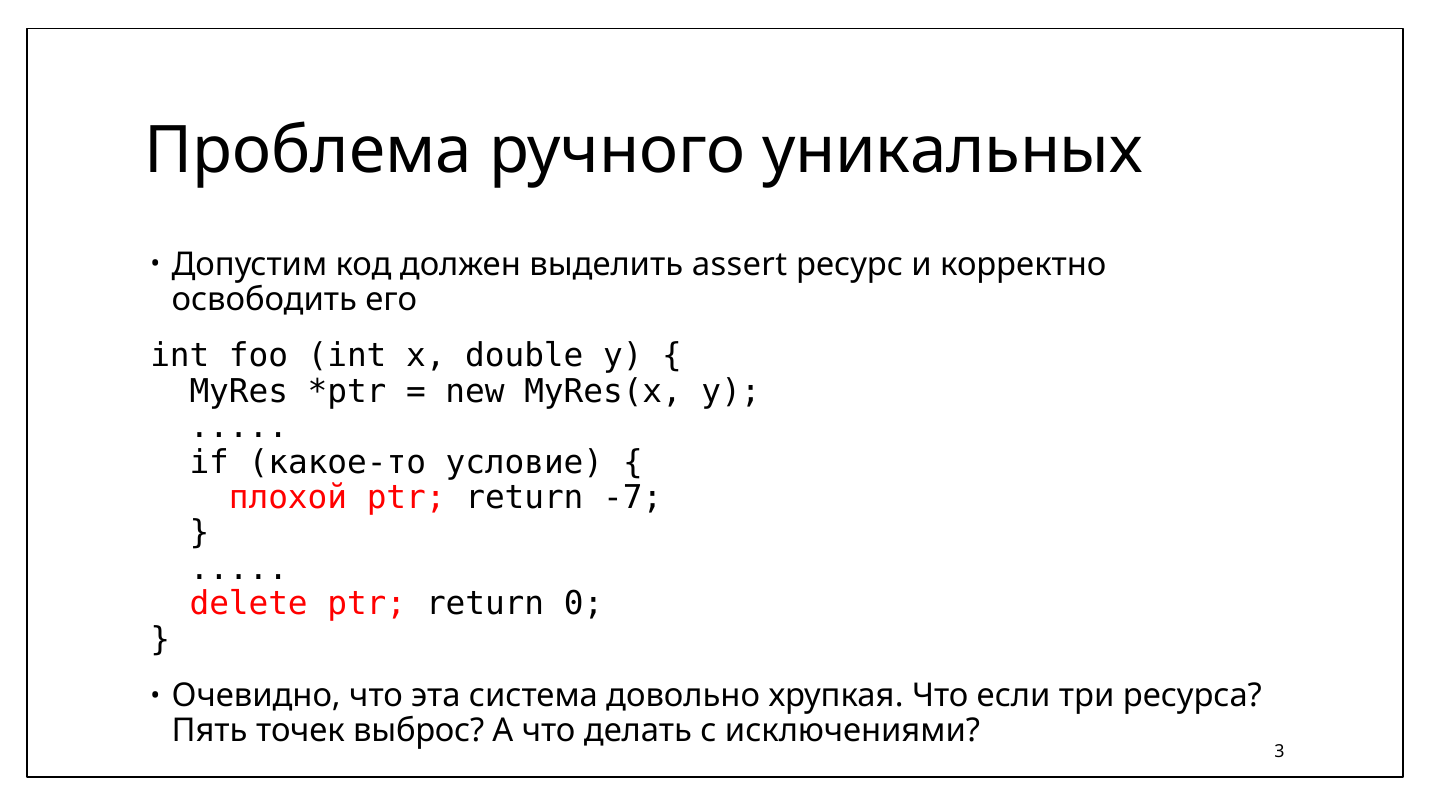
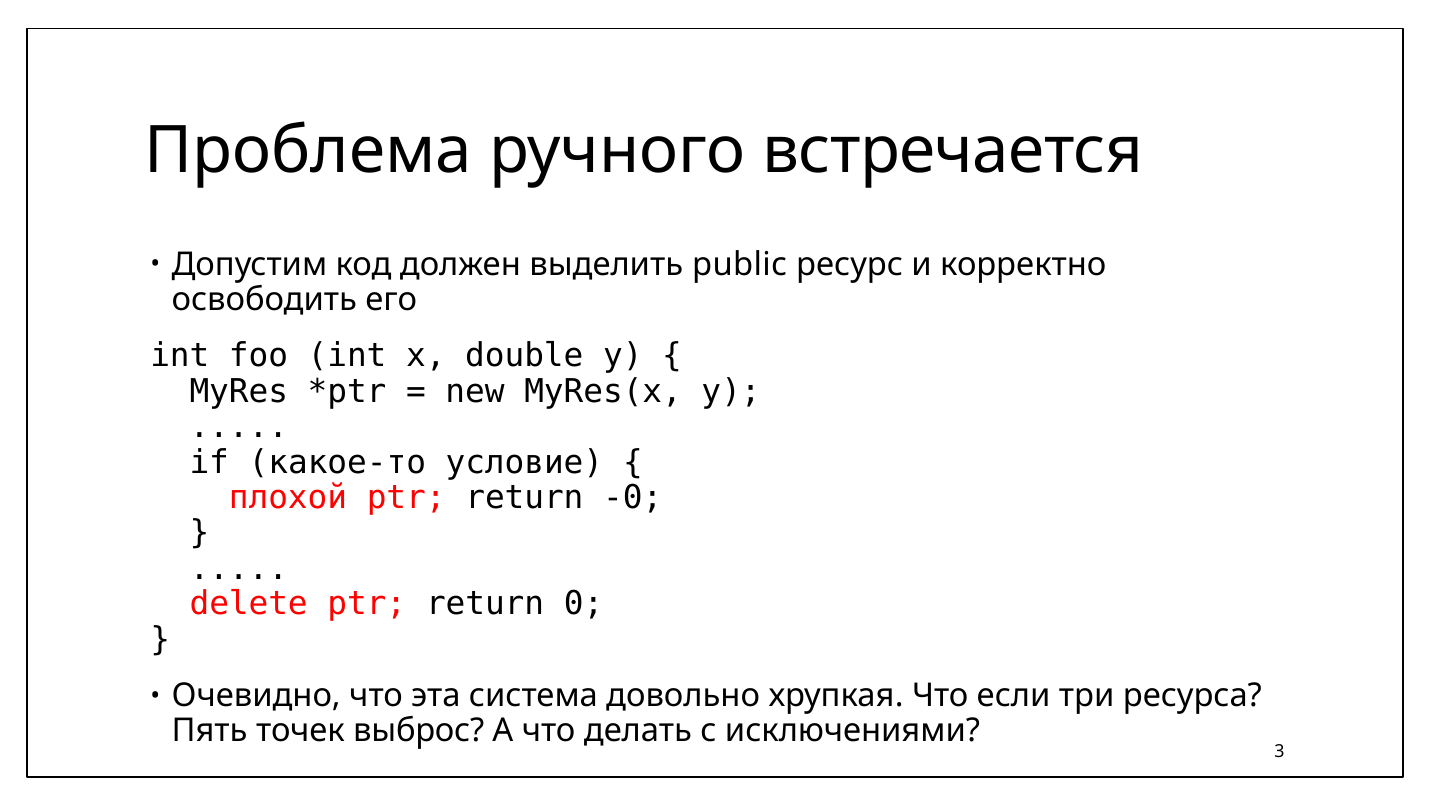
уникальных: уникальных -> встречается (953, 151)
assert: assert -> public (740, 264)
-7: -7 -> -0 (633, 498)
